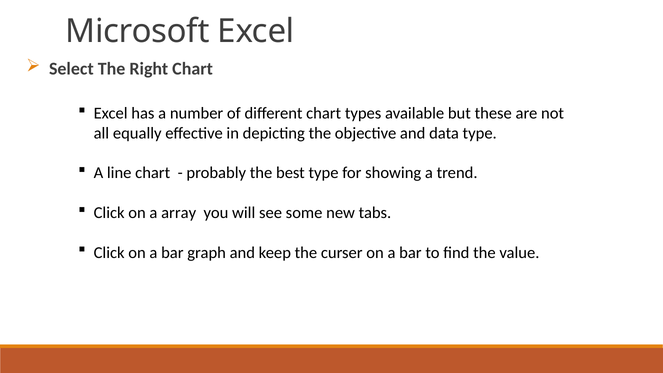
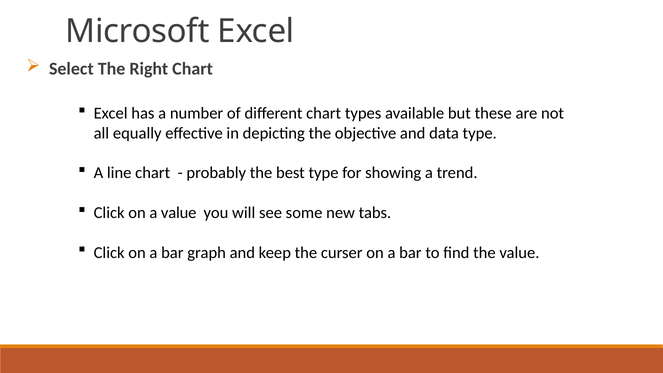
a array: array -> value (179, 213)
